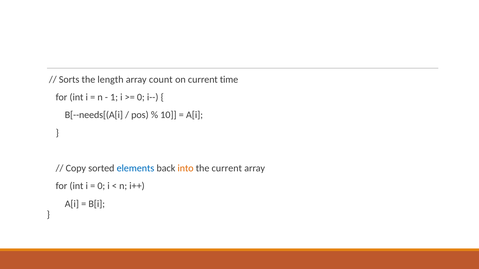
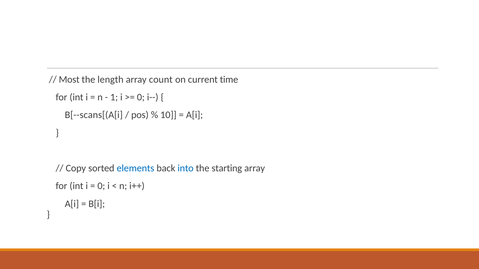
Sorts: Sorts -> Most (69, 80)
B[--needs[(A[i: B[--needs[(A[i -> B[--scans[(A[i (94, 115)
into colour: orange -> blue (186, 169)
the current: current -> starting (227, 169)
